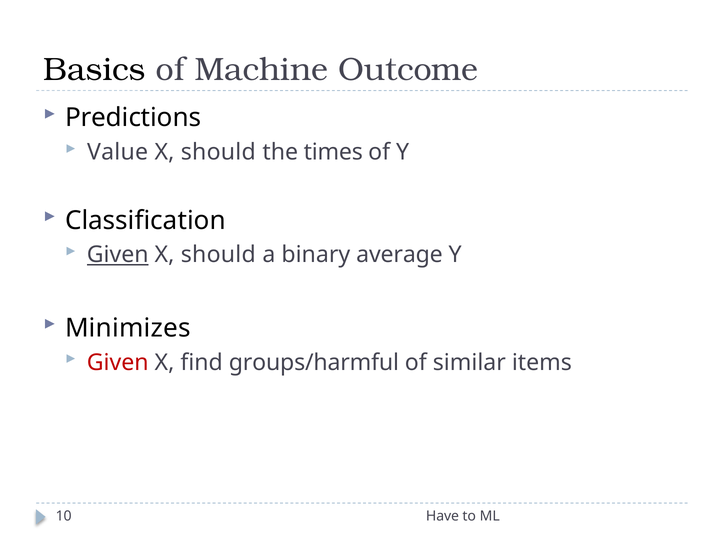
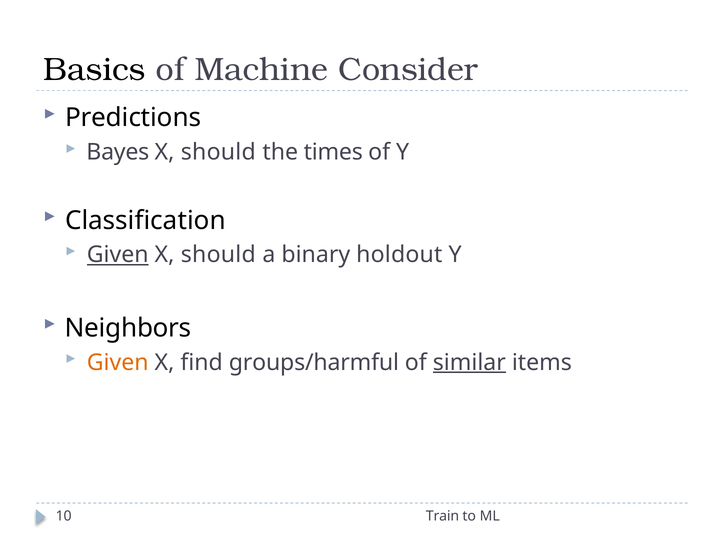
Outcome: Outcome -> Consider (408, 70)
Value: Value -> Bayes (118, 152)
average: average -> holdout (399, 255)
Minimizes: Minimizes -> Neighbors (128, 328)
Given colour: red -> orange (118, 362)
similar underline: none -> present (469, 362)
Have: Have -> Train (442, 516)
